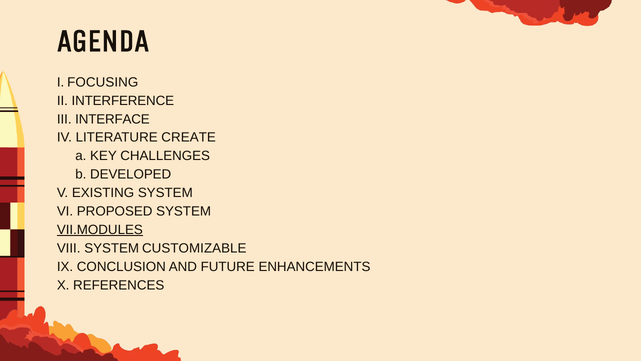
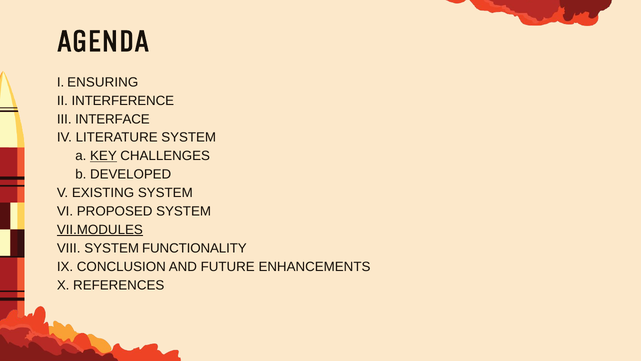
FOCUSING: FOCUSING -> ENSURING (103, 82)
LITERATURE CREATE: CREATE -> SYSTEM (189, 137)
KEY underline: none -> present (103, 156)
CUSTOMIZABLE: CUSTOMIZABLE -> FUNCTIONALITY (194, 248)
